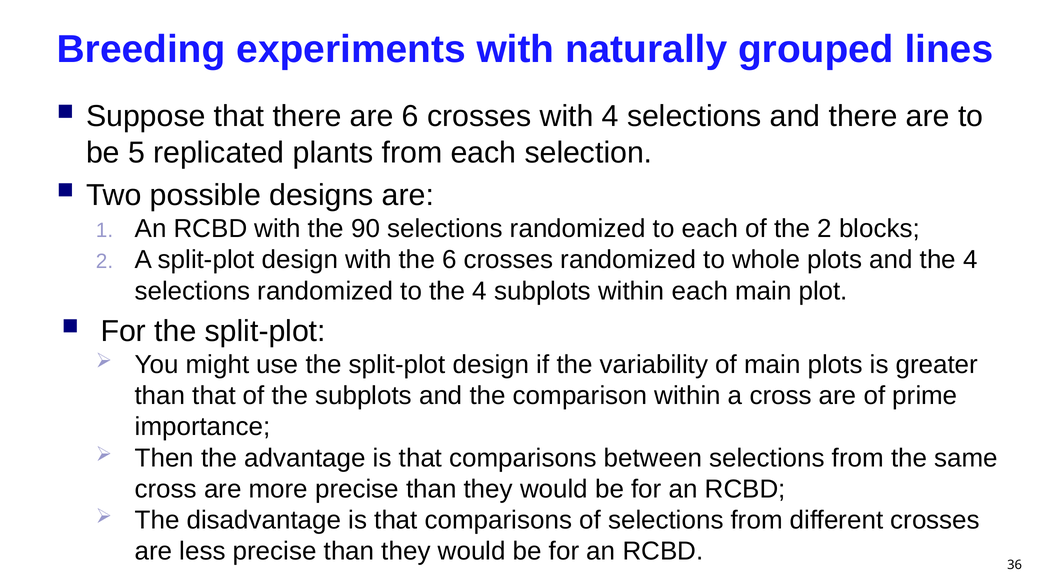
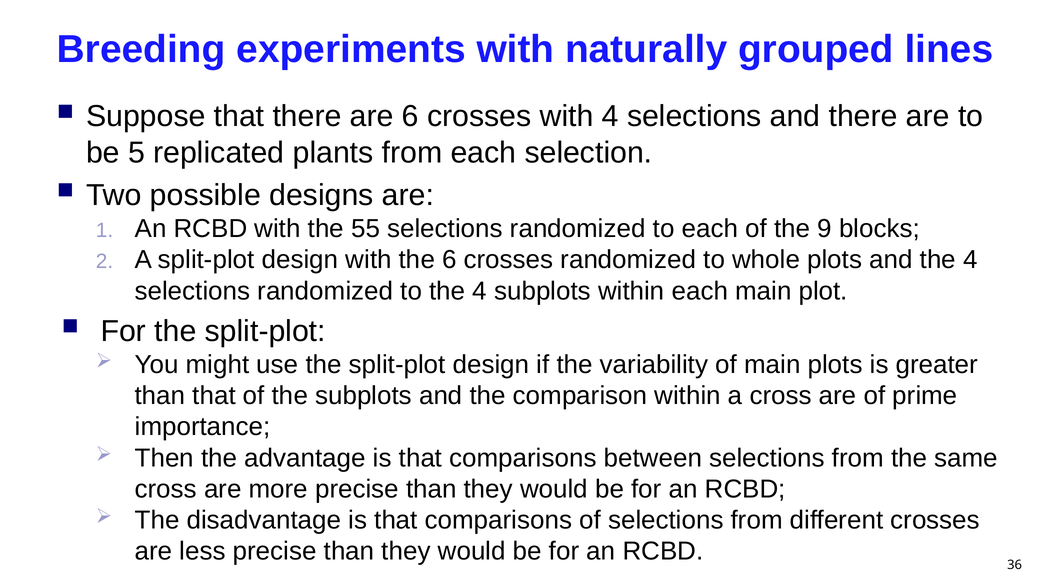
90: 90 -> 55 (366, 229)
the 2: 2 -> 9 (825, 229)
